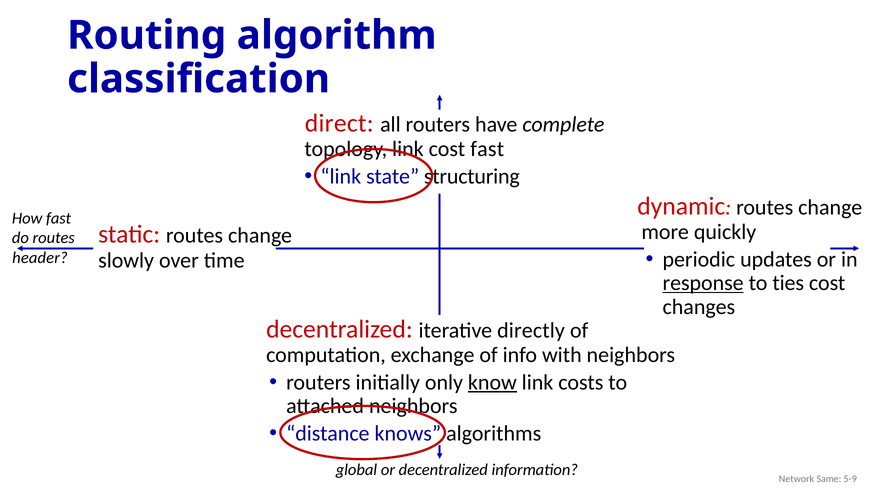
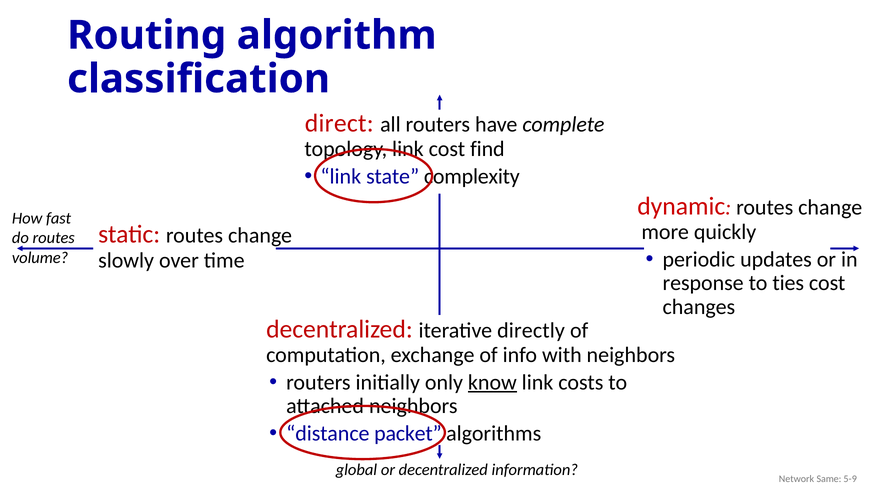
cost fast: fast -> find (487, 149)
structuring: structuring -> complexity (472, 177)
header: header -> volume (40, 258)
response underline: present -> none (703, 283)
knows: knows -> packet (408, 434)
